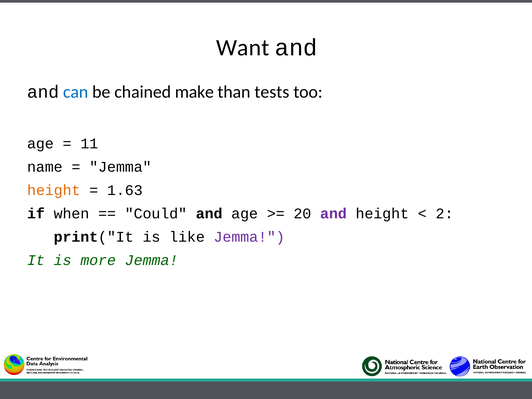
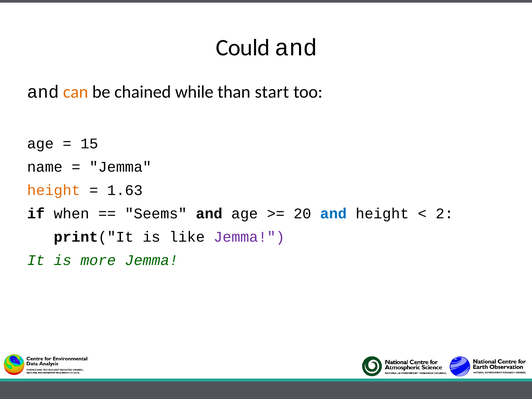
Want: Want -> Could (243, 48)
can colour: blue -> orange (76, 92)
make: make -> while (194, 92)
tests: tests -> start (272, 92)
11: 11 -> 15 (89, 144)
Could: Could -> Seems (156, 214)
and colour: purple -> blue (333, 214)
